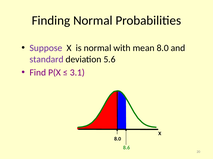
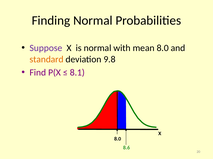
standard colour: purple -> orange (47, 60)
5.6: 5.6 -> 9.8 (110, 60)
3.1: 3.1 -> 8.1 (77, 73)
